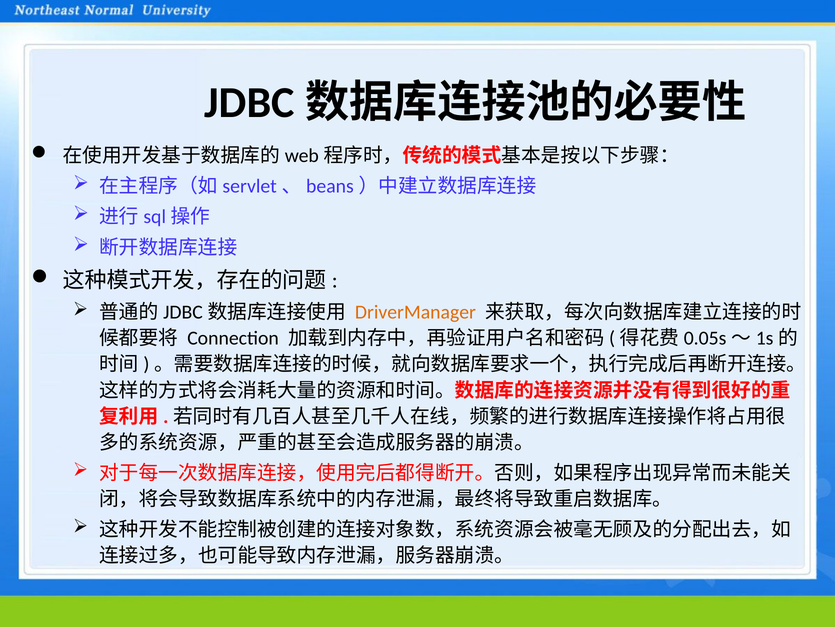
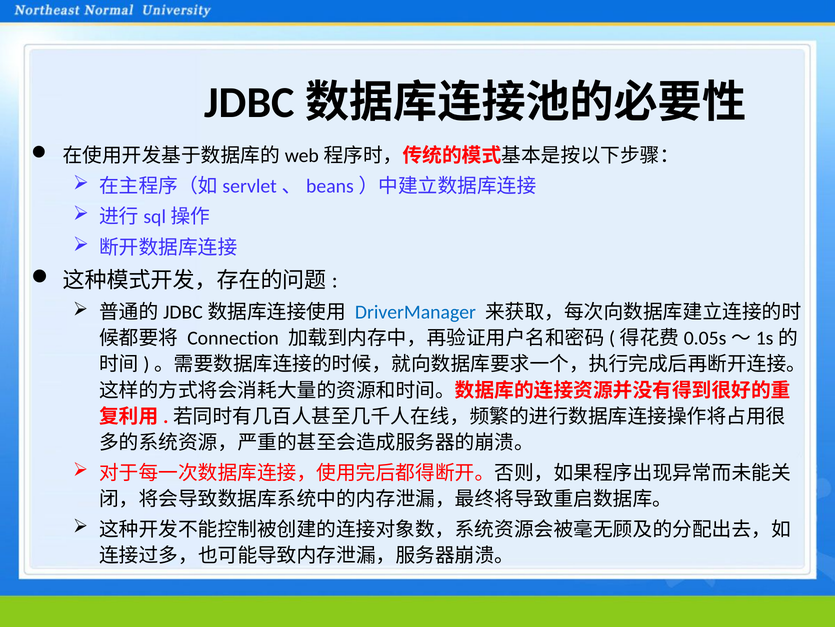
DriverManager colour: orange -> blue (415, 312)
